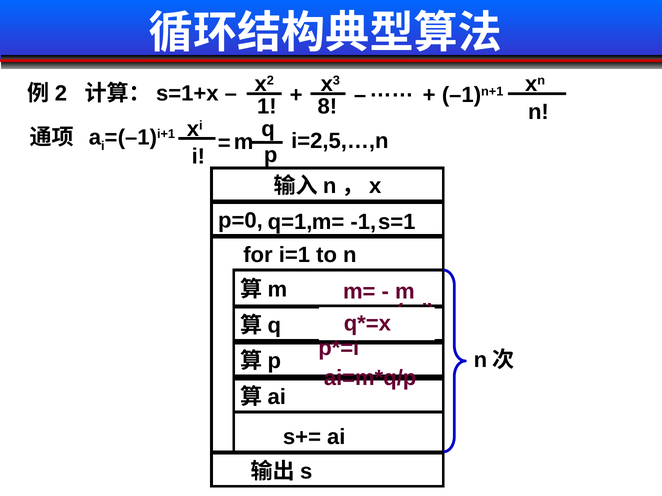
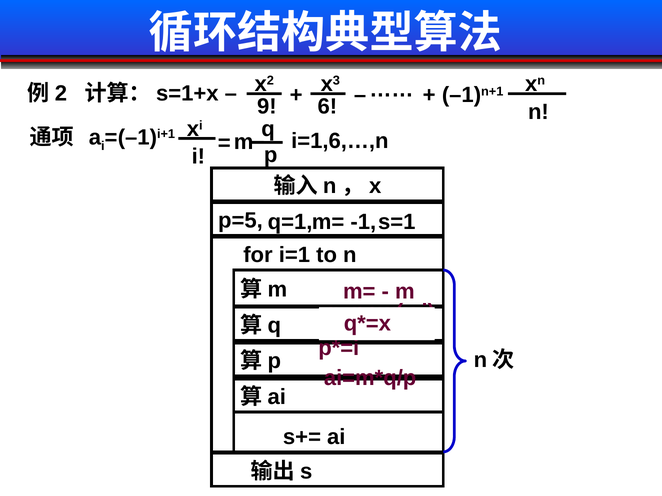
1: 1 -> 9 (267, 106)
8: 8 -> 6 (327, 106)
i=2,5,…,n: i=2,5,…,n -> i=1,6,…,n (340, 141)
p=0: p=0 -> p=5 (240, 221)
